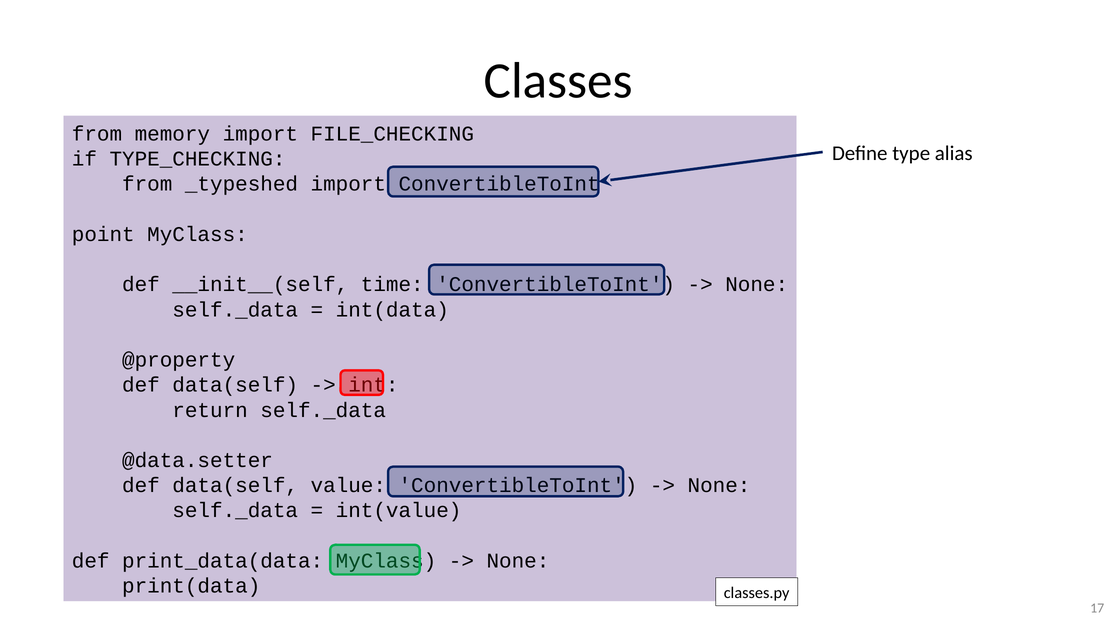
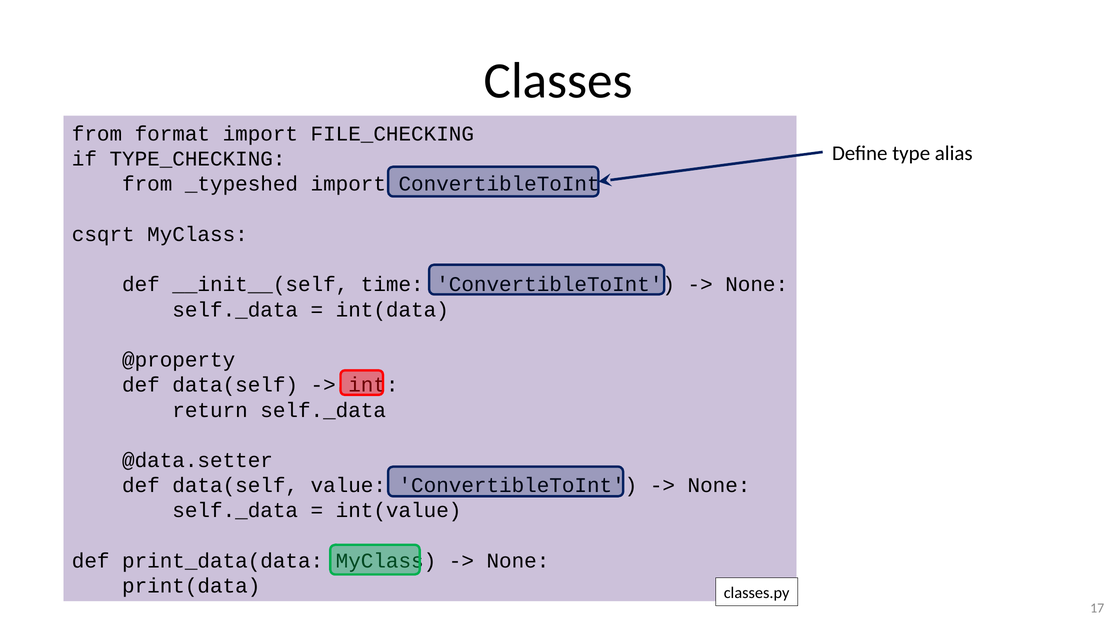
memory: memory -> format (172, 134)
point: point -> csqrt (103, 234)
